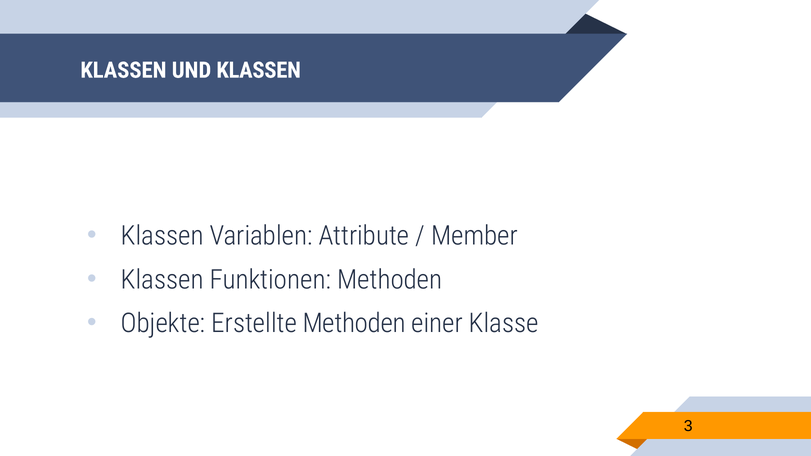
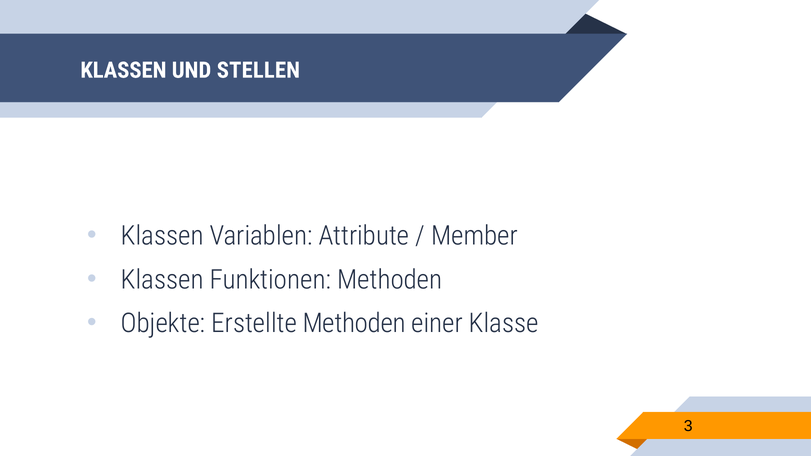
UND KLASSEN: KLASSEN -> STELLEN (258, 70)
